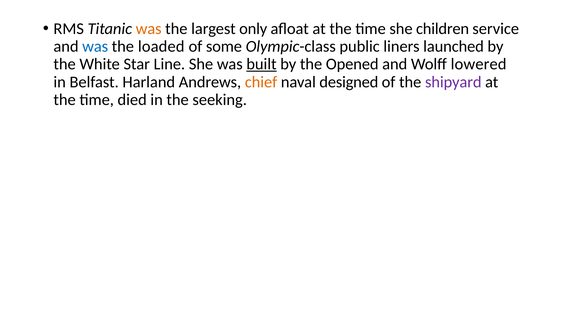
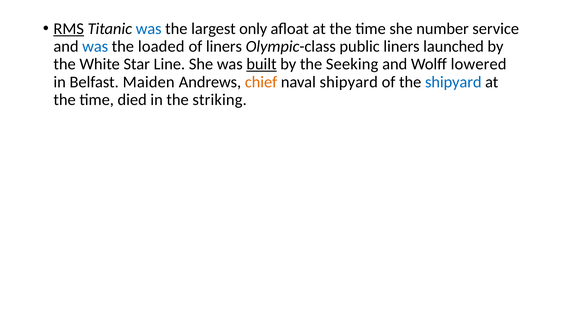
RMS underline: none -> present (69, 29)
was colour: orange -> blue (149, 29)
children: children -> number (443, 29)
of some: some -> liners (224, 46)
Opened: Opened -> Seeking (352, 64)
Harland: Harland -> Maiden (149, 82)
naval designed: designed -> shipyard (349, 82)
shipyard colour: purple -> blue (453, 82)
seeking: seeking -> striking (220, 100)
